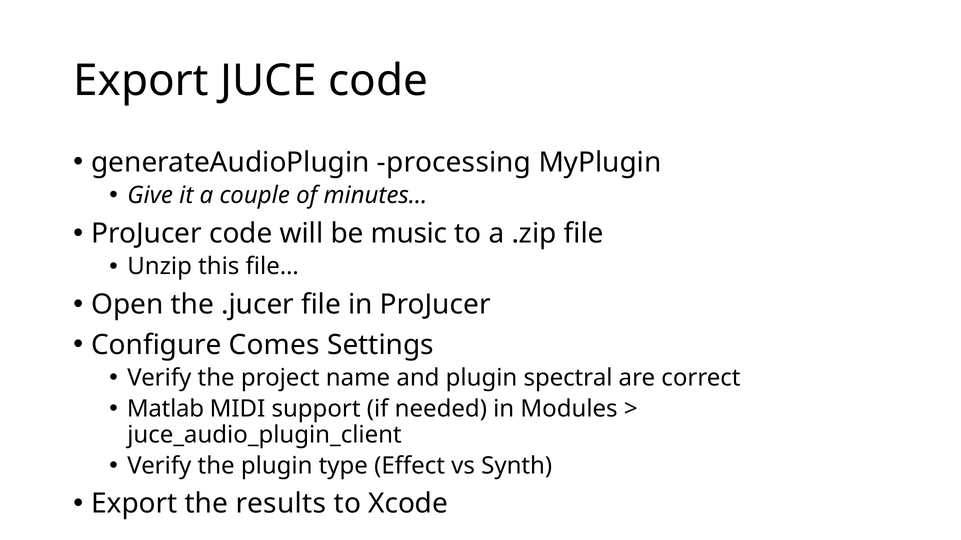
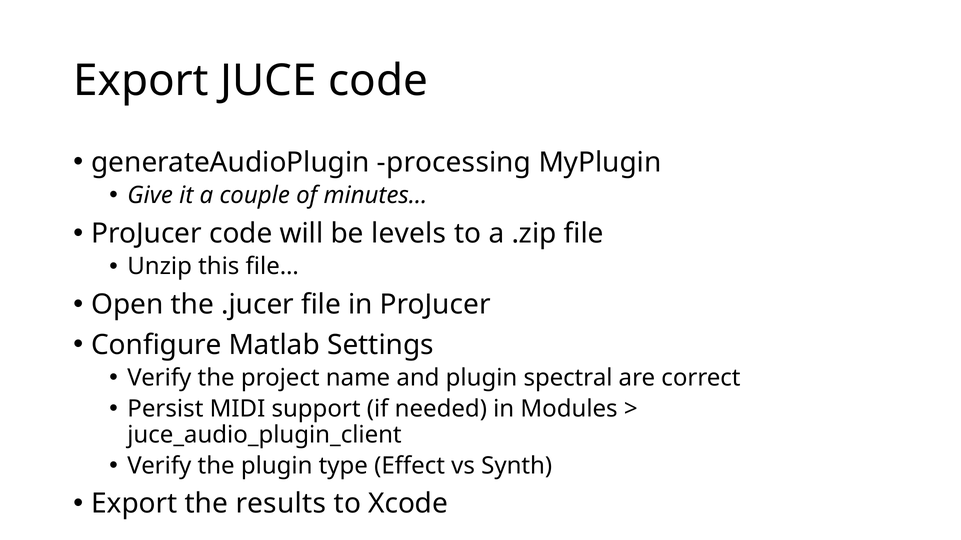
music: music -> levels (409, 234)
Comes: Comes -> Matlab (274, 345)
Matlab: Matlab -> Persist (165, 409)
